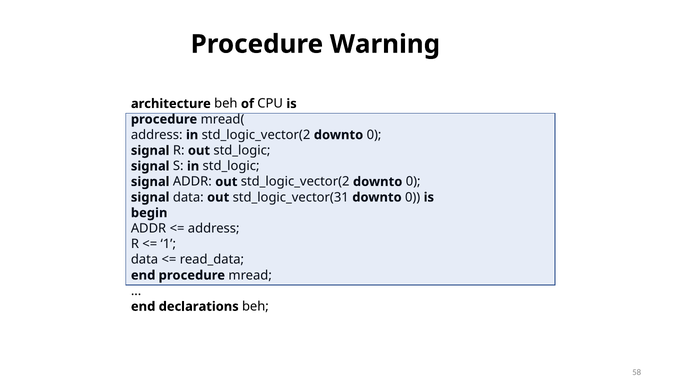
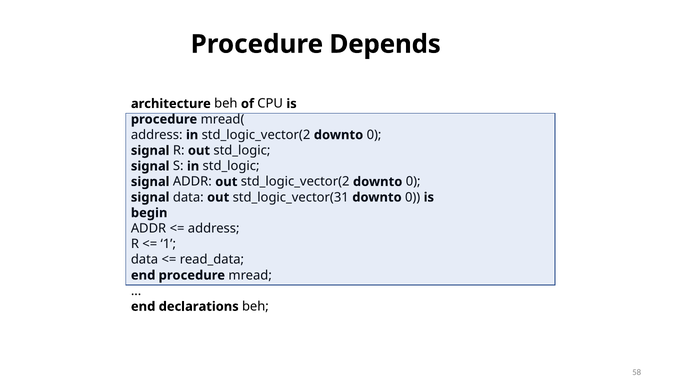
Warning: Warning -> Depends (385, 44)
